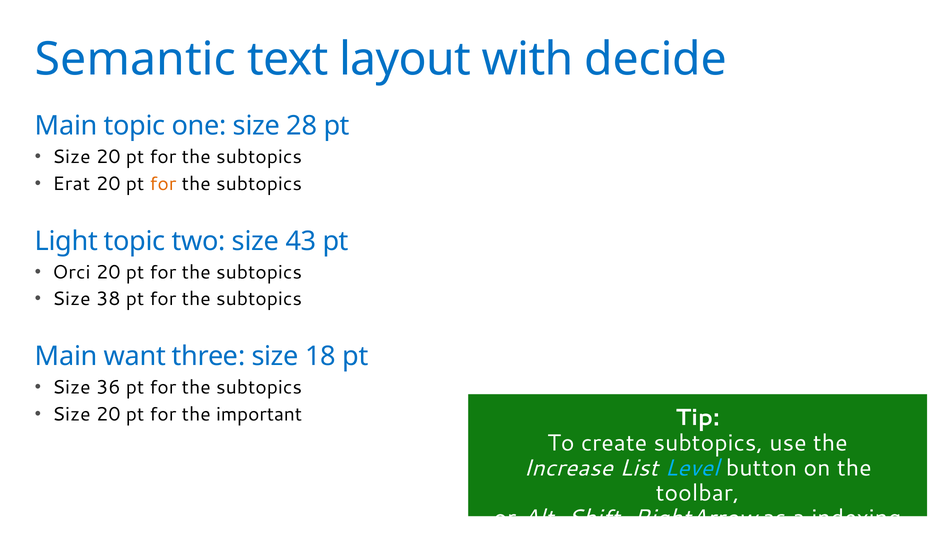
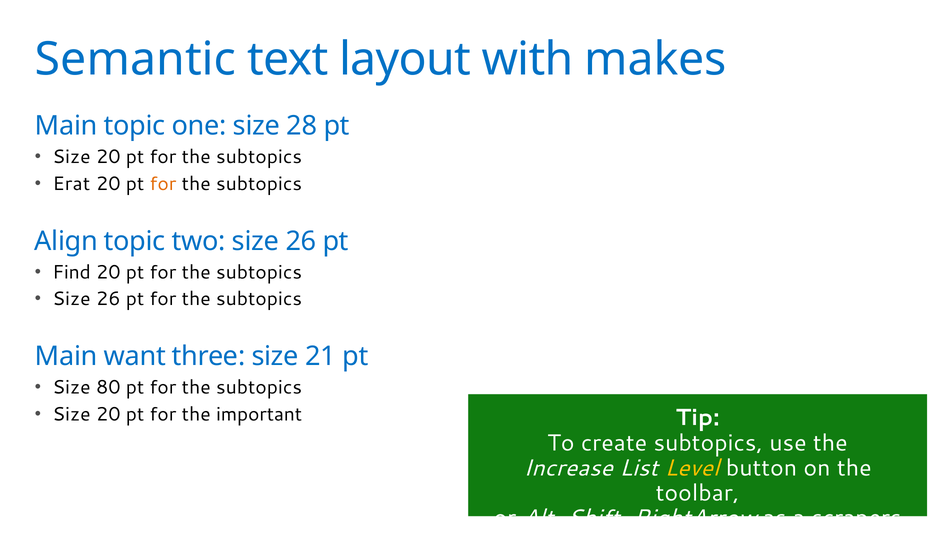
decide: decide -> makes (655, 60)
Light: Light -> Align (66, 241)
two size 43: 43 -> 26 (301, 241)
Orci: Orci -> Find (72, 272)
38: 38 -> 26 (108, 299)
18: 18 -> 21 (321, 357)
36: 36 -> 80 (108, 388)
Level colour: light blue -> yellow (692, 468)
indexing: indexing -> scrapers (856, 518)
